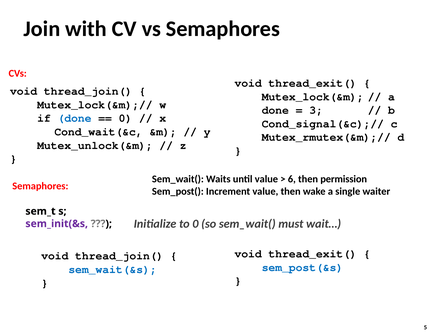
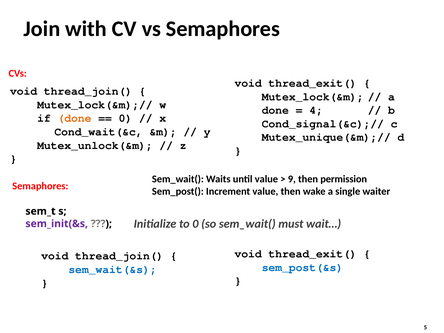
3: 3 -> 4 (316, 110)
done colour: blue -> orange (75, 118)
Mutex_rmutex(&m);//: Mutex_rmutex(&m);// -> Mutex_unique(&m);// (326, 137)
6: 6 -> 9 (292, 179)
